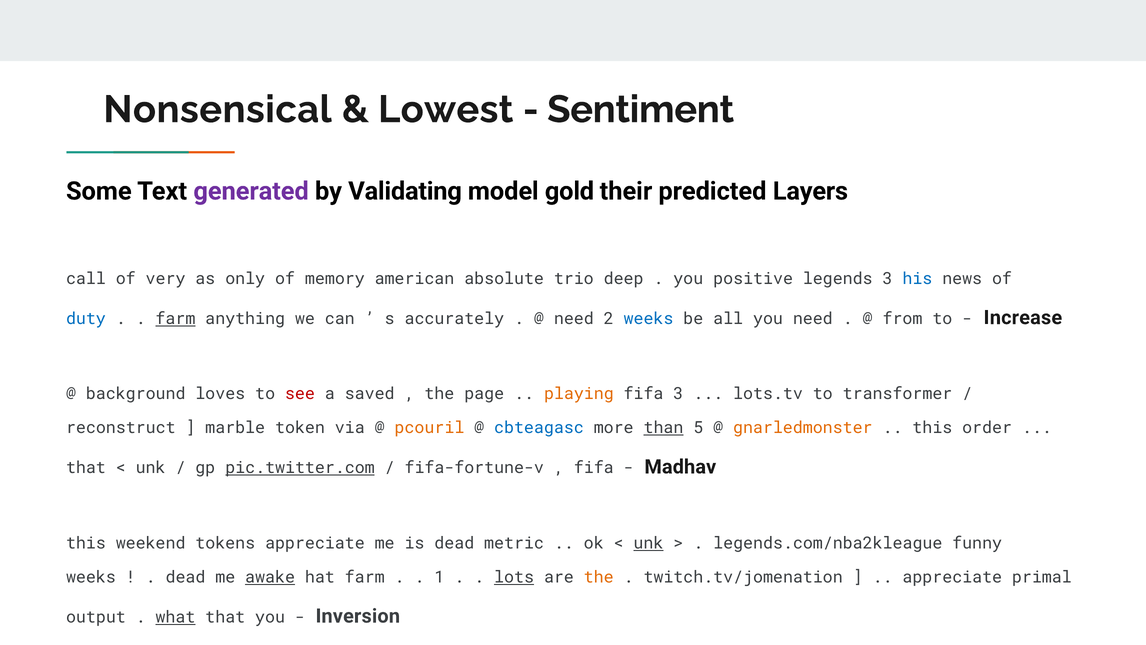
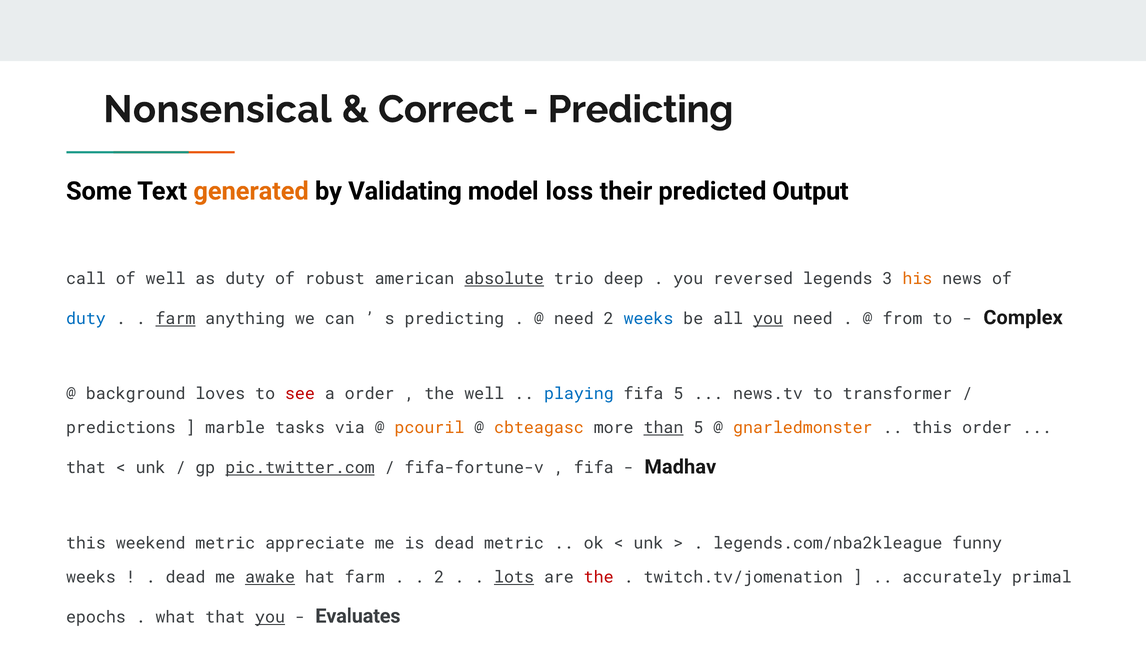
Lowest: Lowest -> Correct (446, 109)
Sentiment: Sentiment -> Predicting (641, 109)
generated colour: purple -> orange (251, 191)
gold: gold -> loss (569, 191)
Layers: Layers -> Output (810, 191)
of very: very -> well (166, 279)
as only: only -> duty (245, 279)
memory: memory -> robust (335, 279)
absolute underline: none -> present (504, 279)
positive: positive -> reversed (753, 279)
his colour: blue -> orange (917, 279)
s accurately: accurately -> predicting (454, 318)
you underline: none -> present (768, 318)
Increase: Increase -> Complex (1023, 317)
a saved: saved -> order (370, 394)
the page: page -> well (484, 394)
playing colour: orange -> blue (579, 394)
fifa 3: 3 -> 5 (678, 394)
lots.tv: lots.tv -> news.tv (768, 394)
reconstruct: reconstruct -> predictions (121, 428)
token: token -> tasks (300, 428)
cbteagasc colour: blue -> orange (539, 428)
weekend tokens: tokens -> metric (225, 543)
unk underline: present -> none (648, 543)
1: 1 -> 2 (439, 577)
the colour: orange -> red (599, 577)
appreciate: appreciate -> accurately (952, 577)
output: output -> epochs (96, 617)
what underline: present -> none (175, 617)
you underline: none -> present (270, 617)
Inversion: Inversion -> Evaluates (358, 616)
